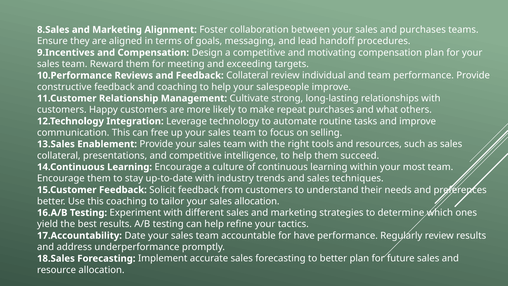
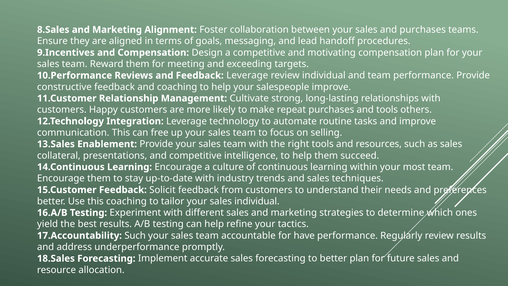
Feedback Collateral: Collateral -> Leverage (247, 75)
and what: what -> tools (387, 110)
sales allocation: allocation -> individual (257, 201)
17.Accountability Date: Date -> Such (135, 235)
